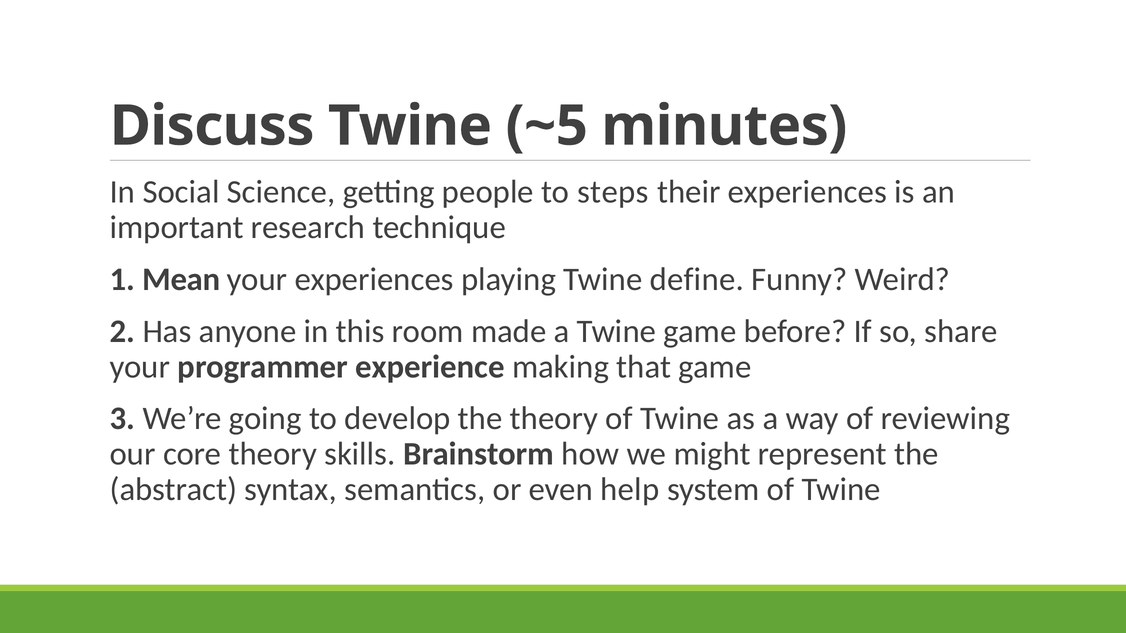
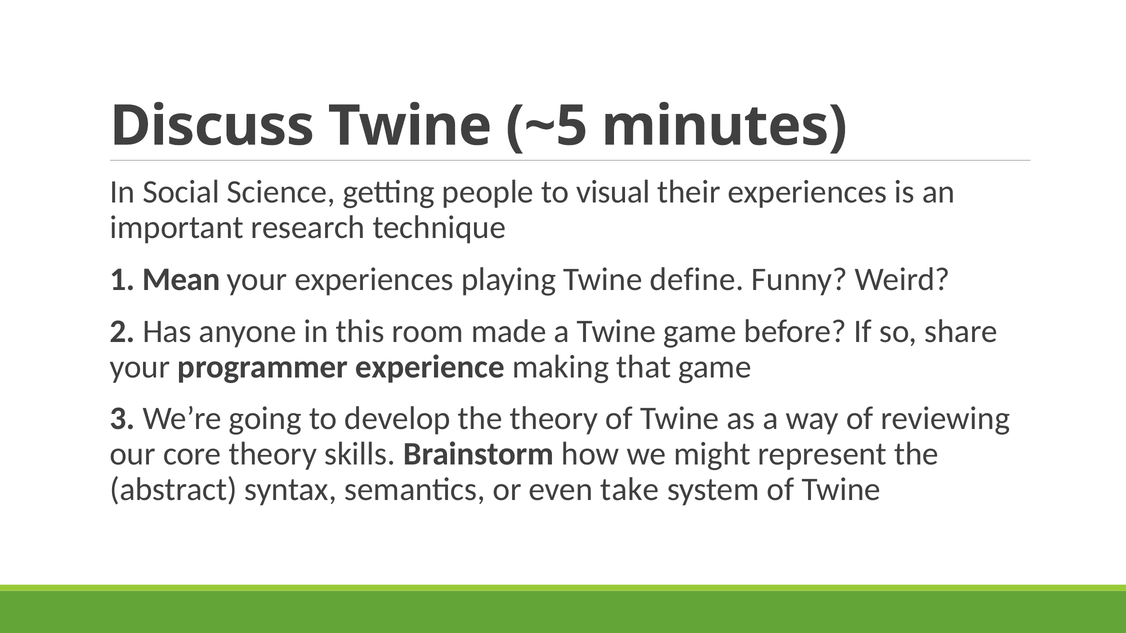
steps: steps -> visual (613, 192)
help: help -> take (630, 490)
